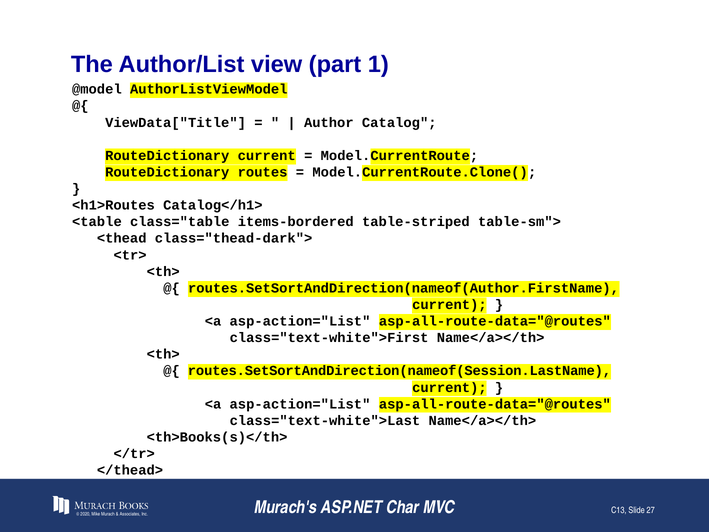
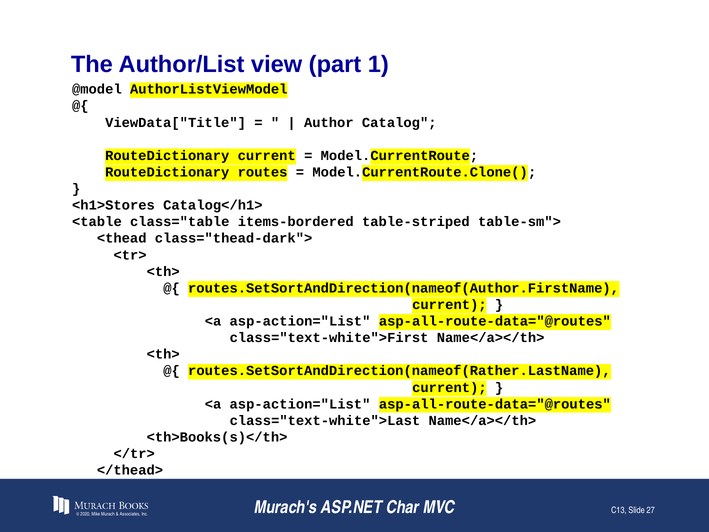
<h1>Routes: <h1>Routes -> <h1>Stores (113, 205)
routes.SetSortAndDirection(nameof(Session.LastName: routes.SetSortAndDirection(nameof(Session.LastName -> routes.SetSortAndDirection(nameof(Rather.LastName (399, 371)
